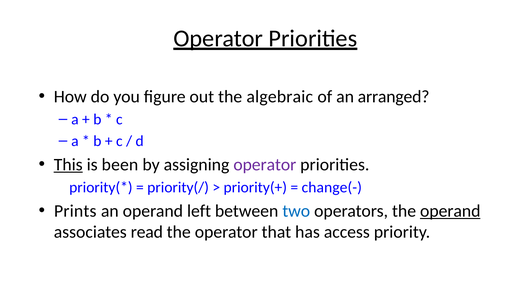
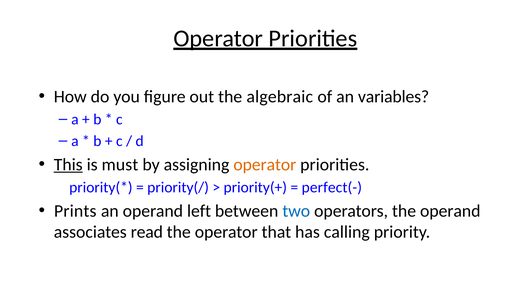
arranged: arranged -> variables (394, 97)
been: been -> must (120, 165)
operator colour: purple -> orange (265, 165)
change(-: change(- -> perfect(- (332, 188)
operand underline: present -> none (450, 211)
access: access -> calling (347, 233)
